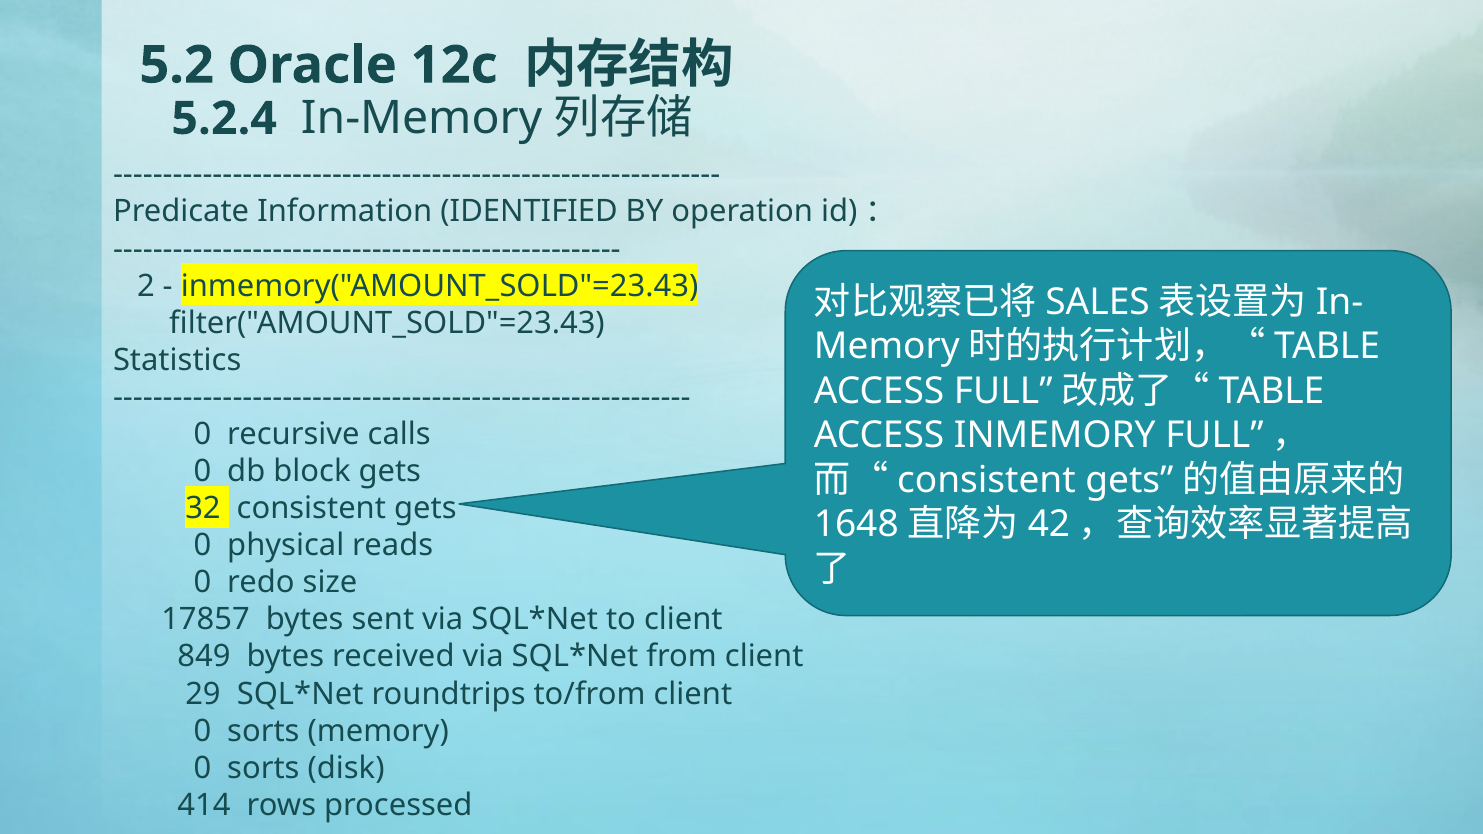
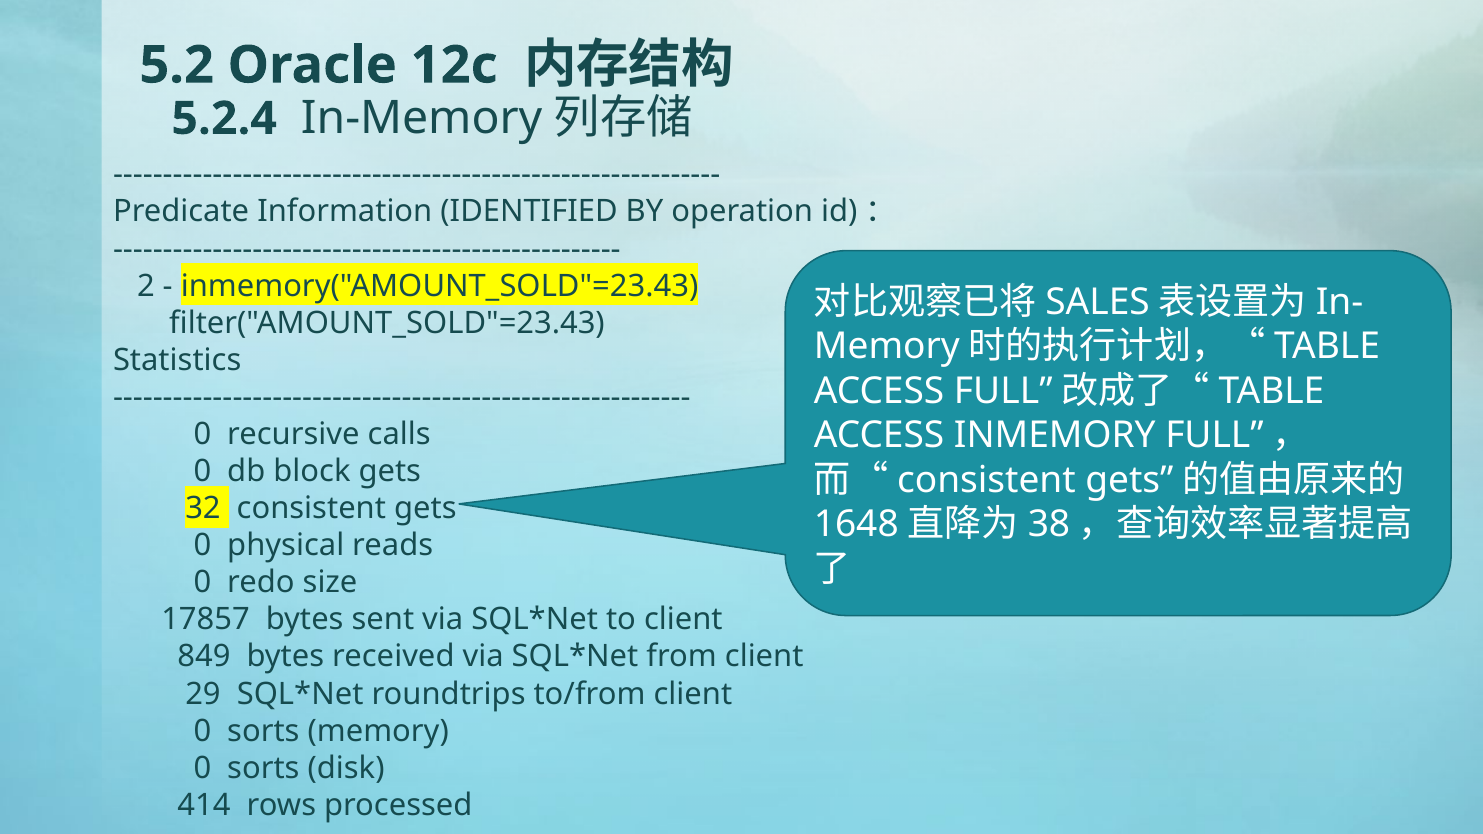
42: 42 -> 38 (1049, 525)
